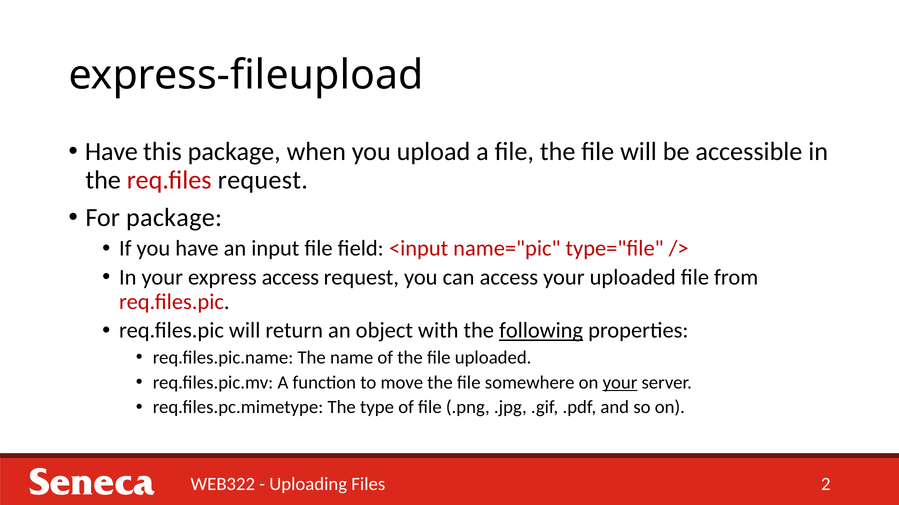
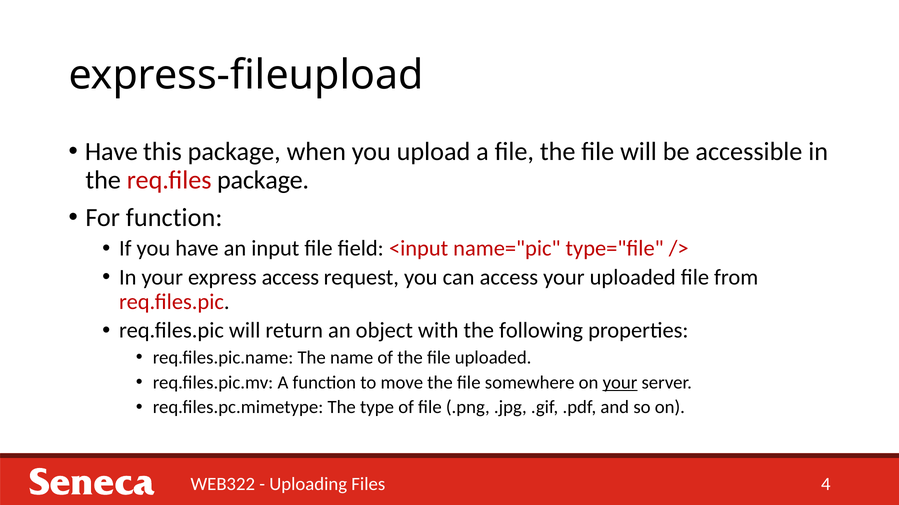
req.files request: request -> package (263, 180)
For package: package -> function (174, 218)
following underline: present -> none (541, 331)
2: 2 -> 4 (826, 485)
